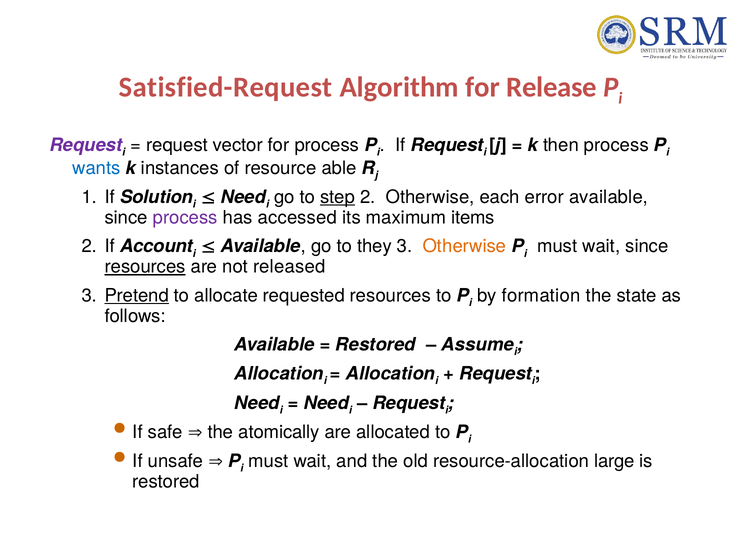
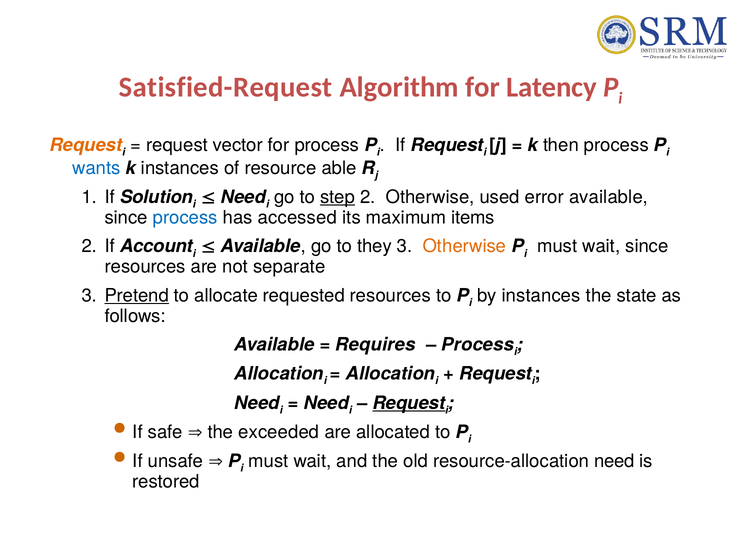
Release: Release -> Latency (551, 87)
Request colour: purple -> orange (86, 145)
each: each -> used (500, 197)
process colour: purple -> blue (185, 218)
resources underline: present -> none (145, 267)
released: released -> separate (289, 267)
by formation: formation -> instances (541, 296)
Restored: Restored -> Requires (375, 345)
Assume: Assume -> Process (478, 345)
Request underline: none -> present (409, 403)
atomically: atomically -> exceeded (279, 433)
resource-allocation large: large -> need (614, 462)
